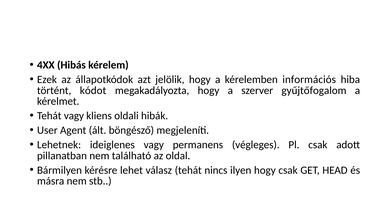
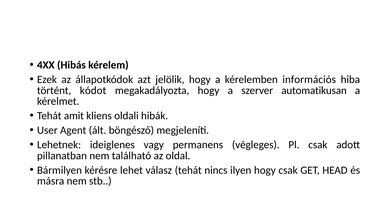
gyűjtőfogalom: gyűjtőfogalom -> automatikusan (314, 90)
Tehát vagy: vagy -> amit (74, 115)
